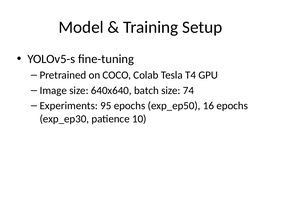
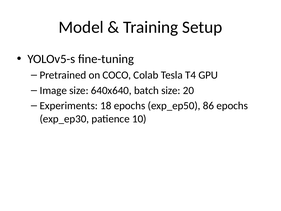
74: 74 -> 20 (188, 90)
95: 95 -> 18 (106, 106)
16: 16 -> 86 (208, 106)
